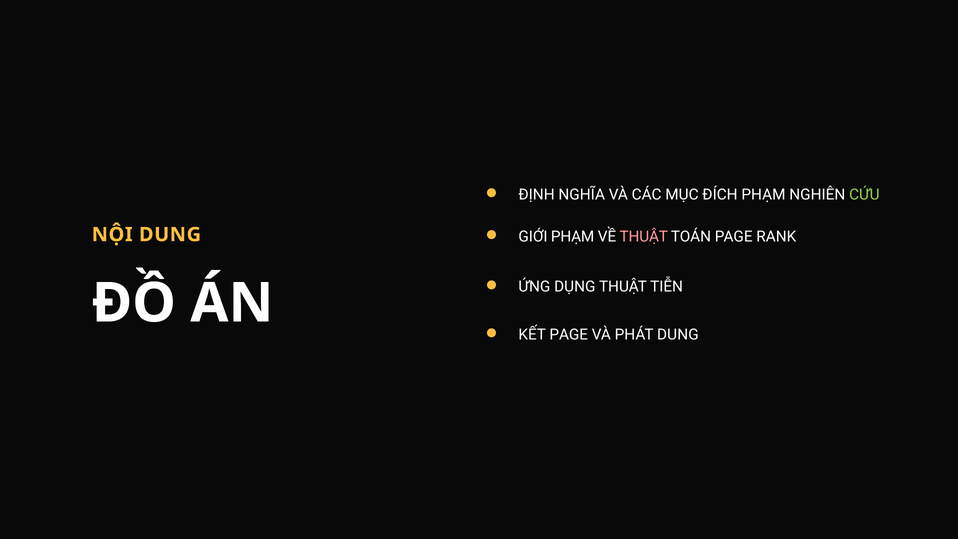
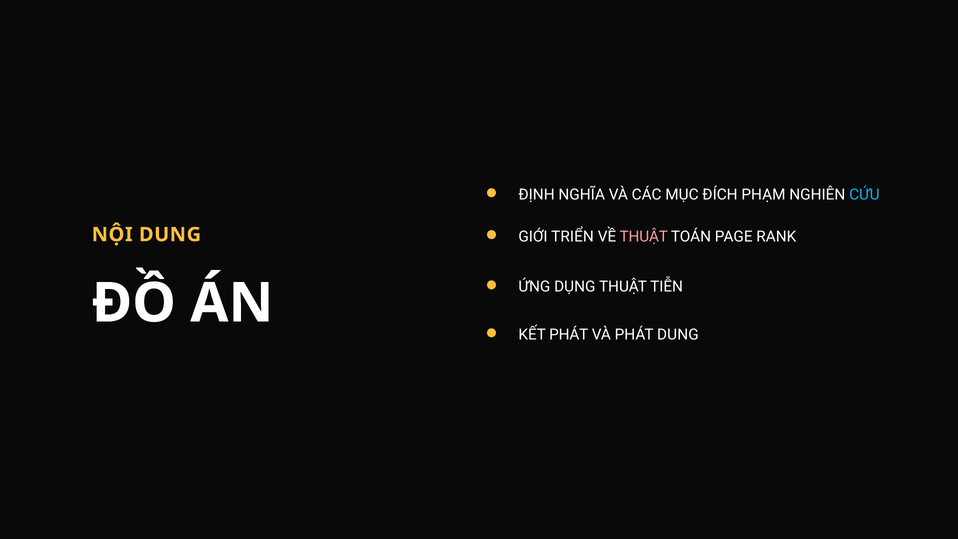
CỨU colour: light green -> light blue (864, 195)
GIỚI PHẠM: PHẠM -> TRIỂN (573, 236)
KẾT PAGE: PAGE -> PHÁT (569, 335)
